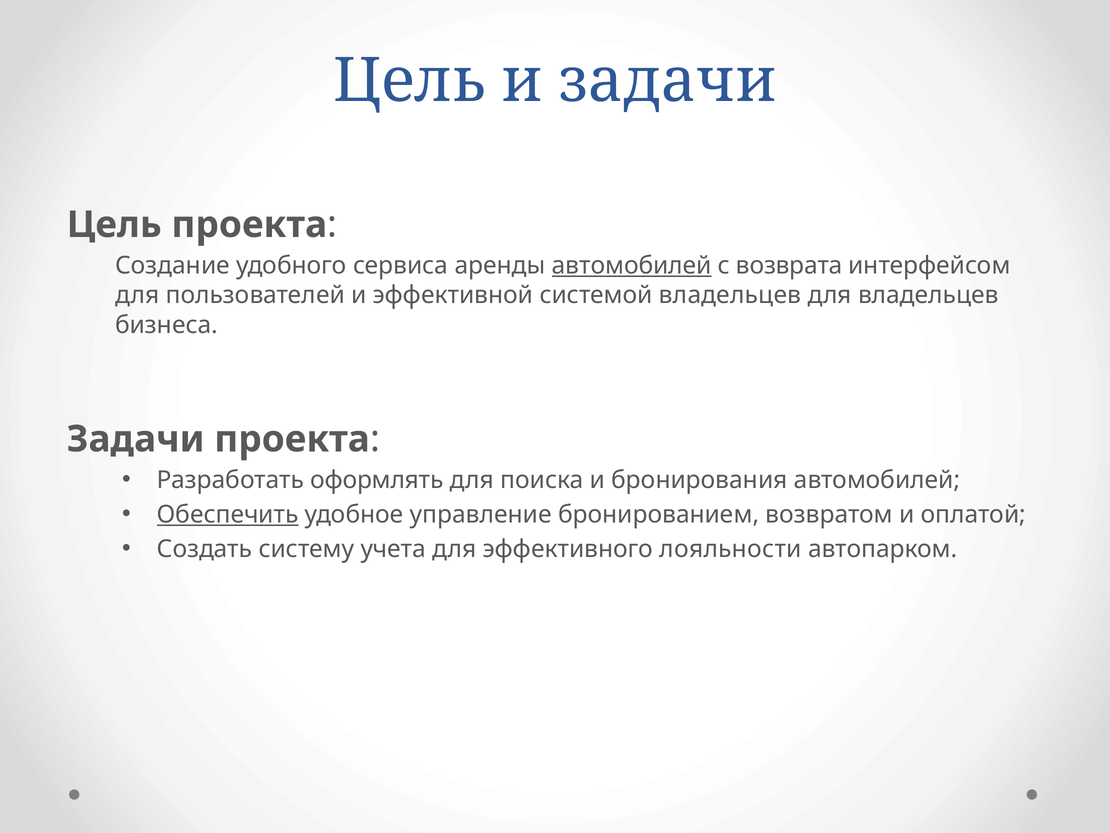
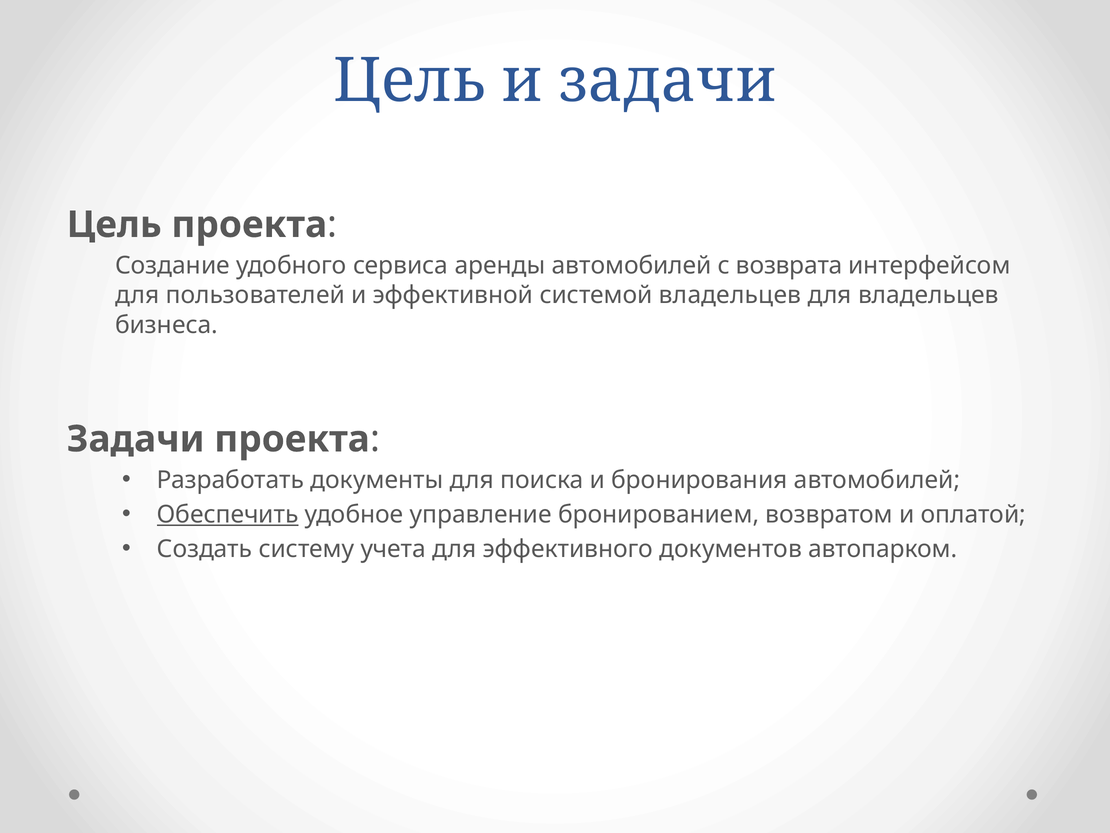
автомобилей underline: present -> none (632, 266)
оформлять: оформлять -> документы (377, 480)
лояльности: лояльности -> документов (731, 549)
